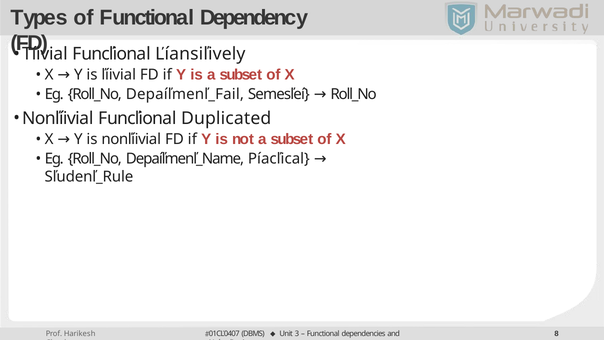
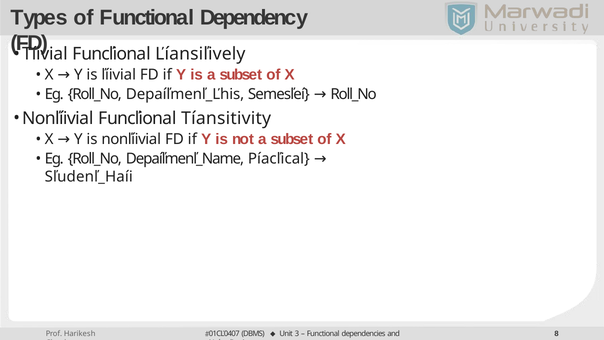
Depaíľmenľ_Fail: Depaíľmenľ_Fail -> Depaíľmenľ_Ľhis (185, 94)
Duplicated: Duplicated -> Tíansitivity (226, 118)
Sľudenľ_Rule: Sľudenľ_Rule -> Sľudenľ_Haíi (89, 177)
